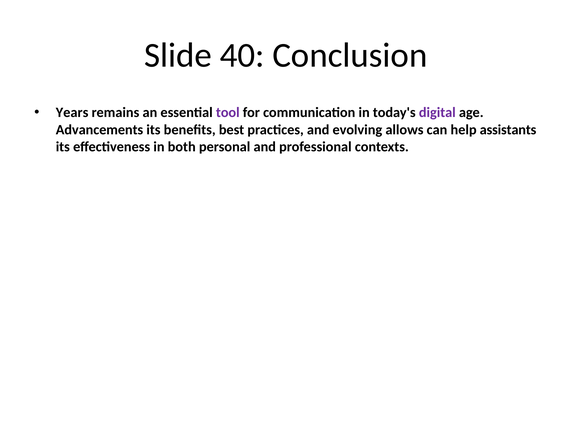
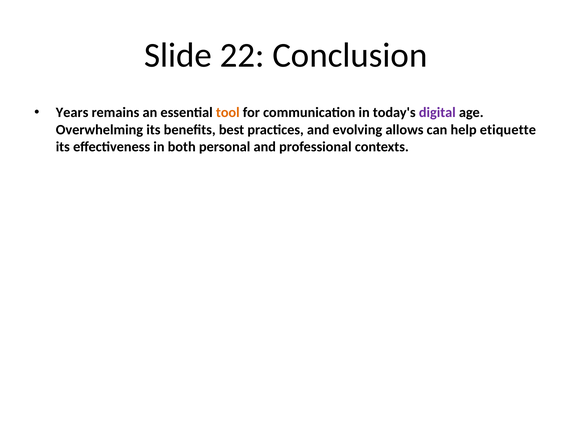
40: 40 -> 22 (242, 55)
tool colour: purple -> orange (228, 113)
Advancements: Advancements -> Overwhelming (99, 130)
assistants: assistants -> etiquette (508, 130)
